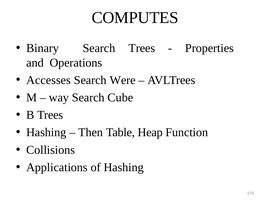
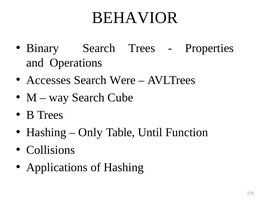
COMPUTES: COMPUTES -> BEHAVIOR (135, 18)
Then: Then -> Only (91, 132)
Heap: Heap -> Until (150, 132)
